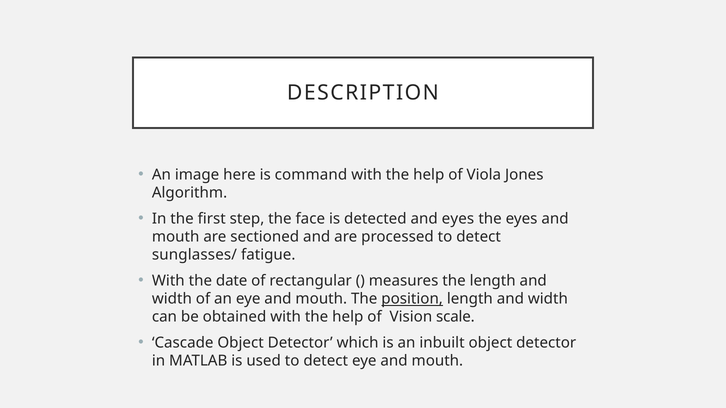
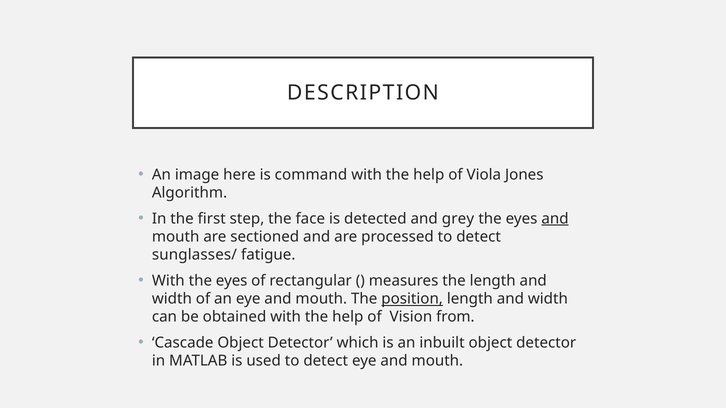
and eyes: eyes -> grey (458, 219)
and underline: none -> present (555, 219)
With the date: date -> eyes (232, 281)
scale: scale -> from (455, 317)
